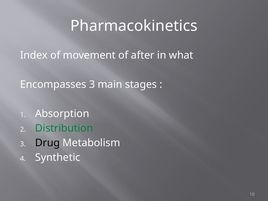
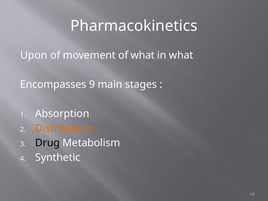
Index: Index -> Upon (34, 55)
of after: after -> what (143, 55)
Encompasses 3: 3 -> 9 (92, 84)
Distribution colour: green -> orange (64, 128)
